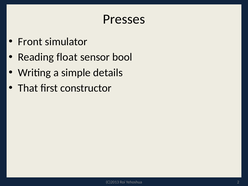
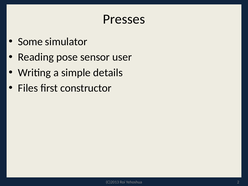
Front: Front -> Some (30, 42)
float: float -> pose (67, 57)
bool: bool -> user (122, 57)
That: That -> Files (28, 88)
